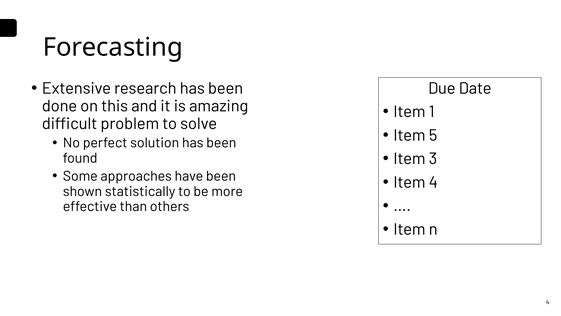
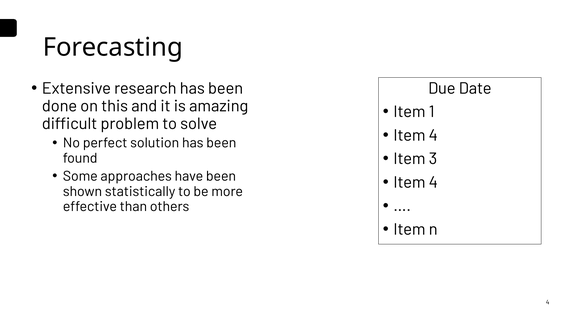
5: 5 -> 4 (433, 135)
